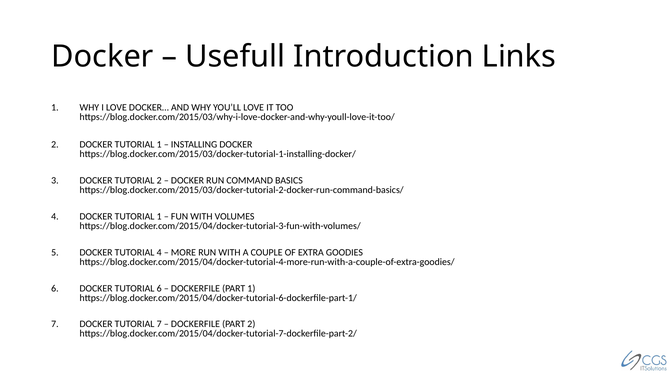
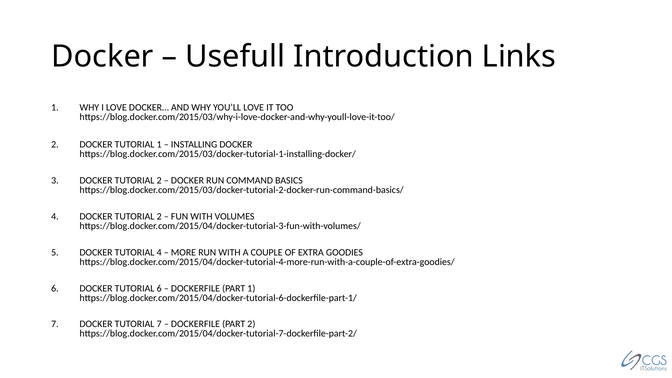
4 DOCKER TUTORIAL 1: 1 -> 2 (159, 216)
